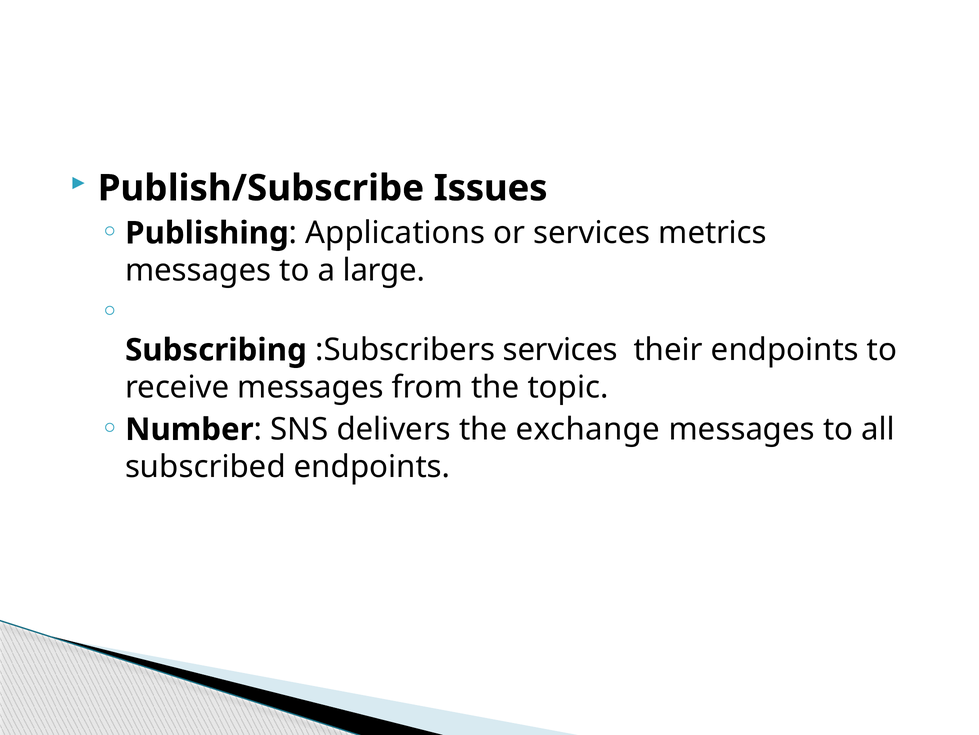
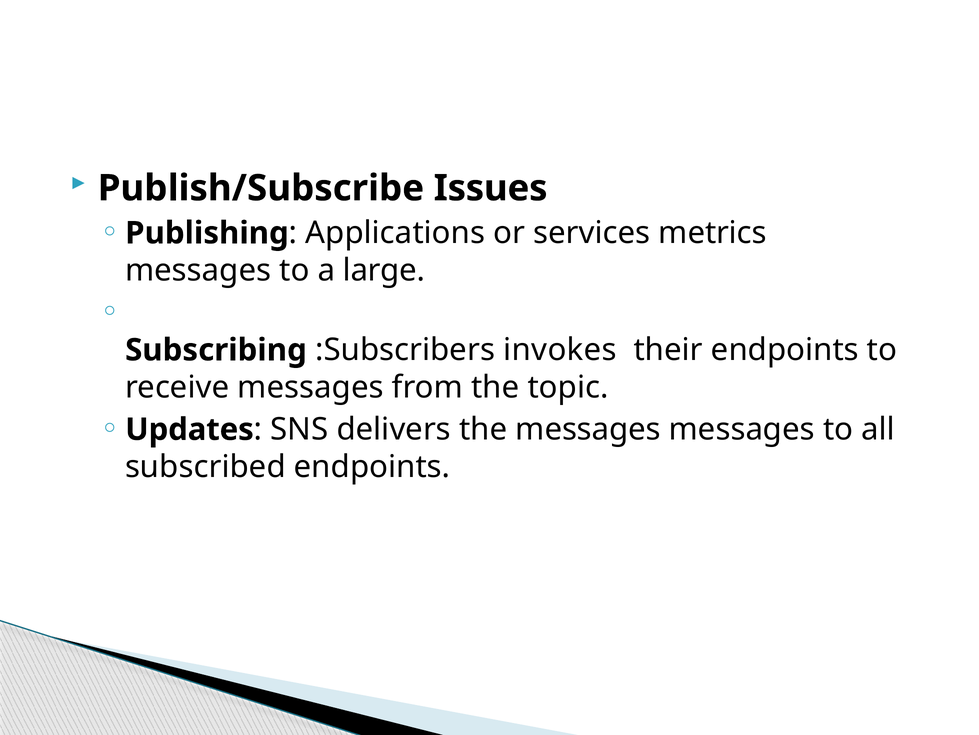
:Subscribers services: services -> invokes (560, 350)
Number: Number -> Updates (189, 429)
the exchange: exchange -> messages (588, 429)
